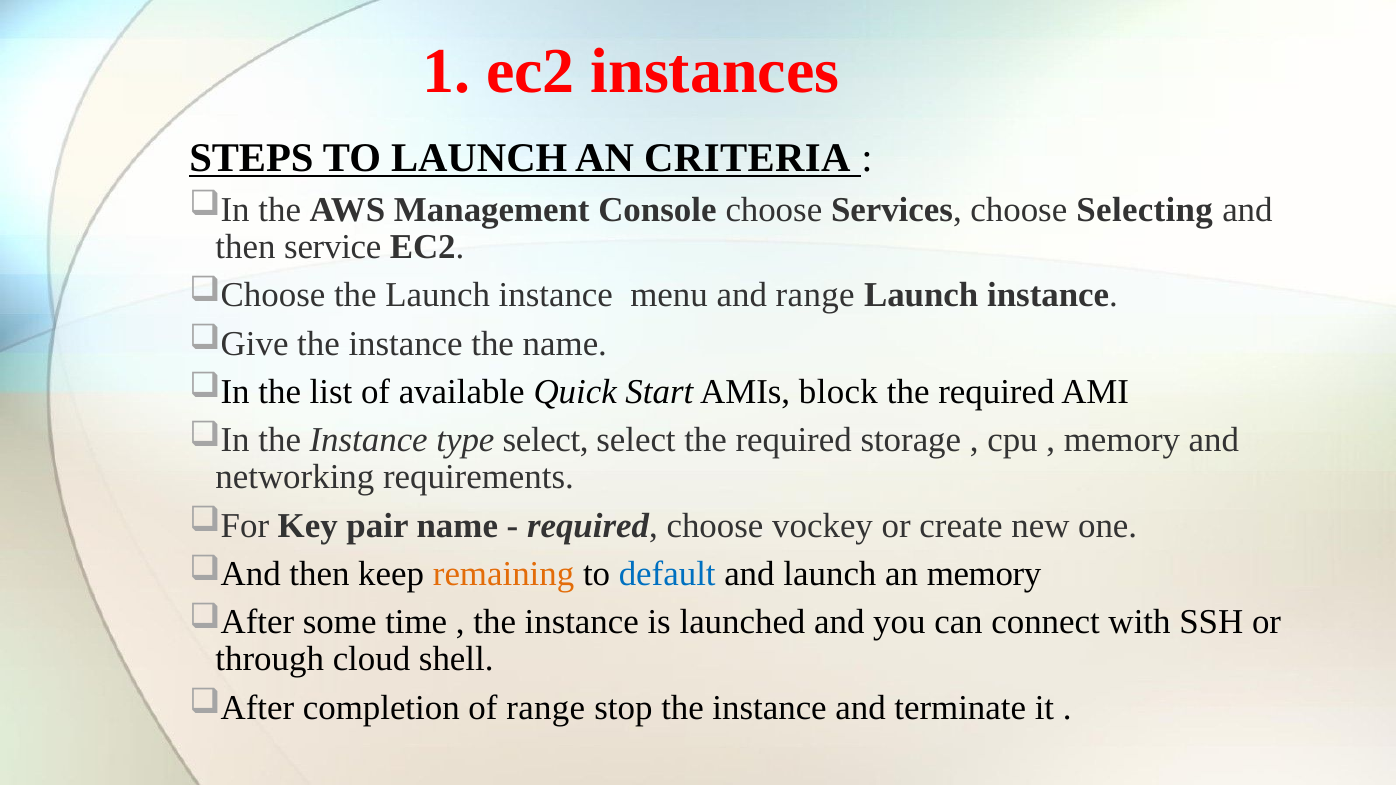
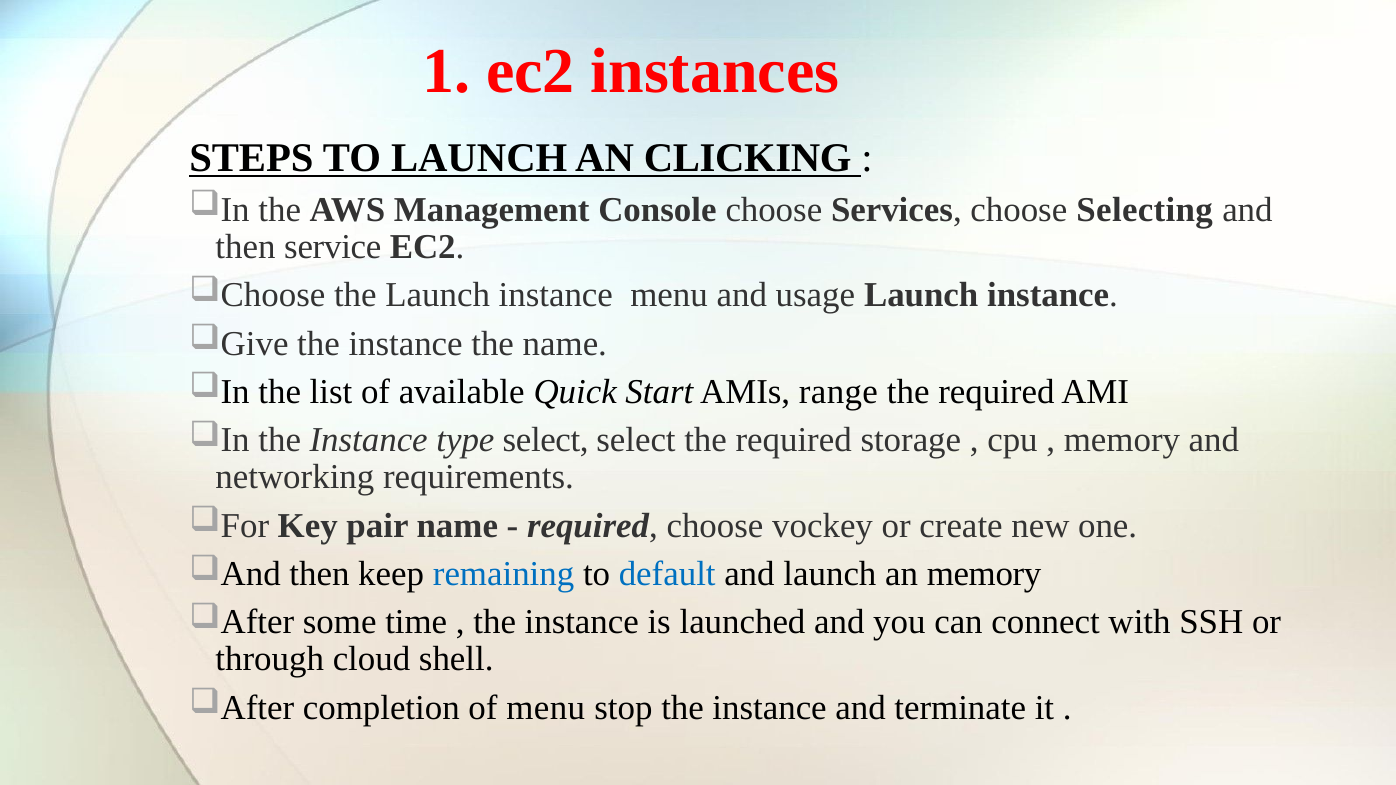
CRITERIA: CRITERIA -> CLICKING (748, 158)
and range: range -> usage (815, 295)
block: block -> range (838, 392)
remaining colour: orange -> blue (504, 574)
of range: range -> menu (546, 708)
